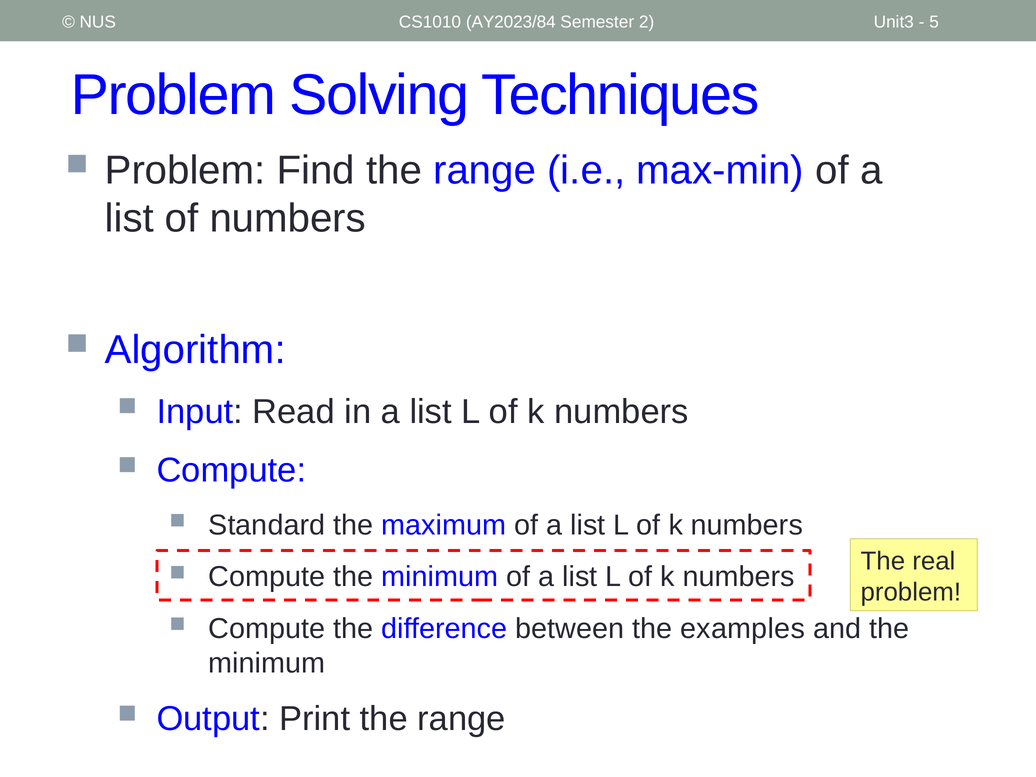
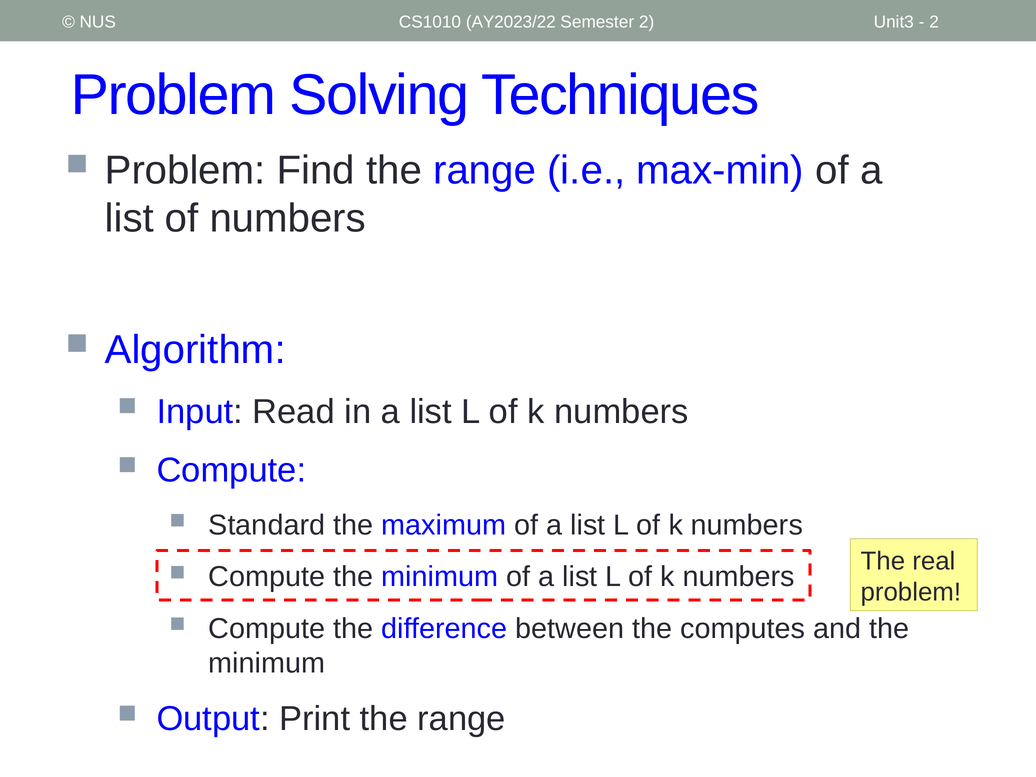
AY2023/84: AY2023/84 -> AY2023/22 (511, 22)
5: 5 -> 2 (934, 22)
examples: examples -> computes (743, 629)
